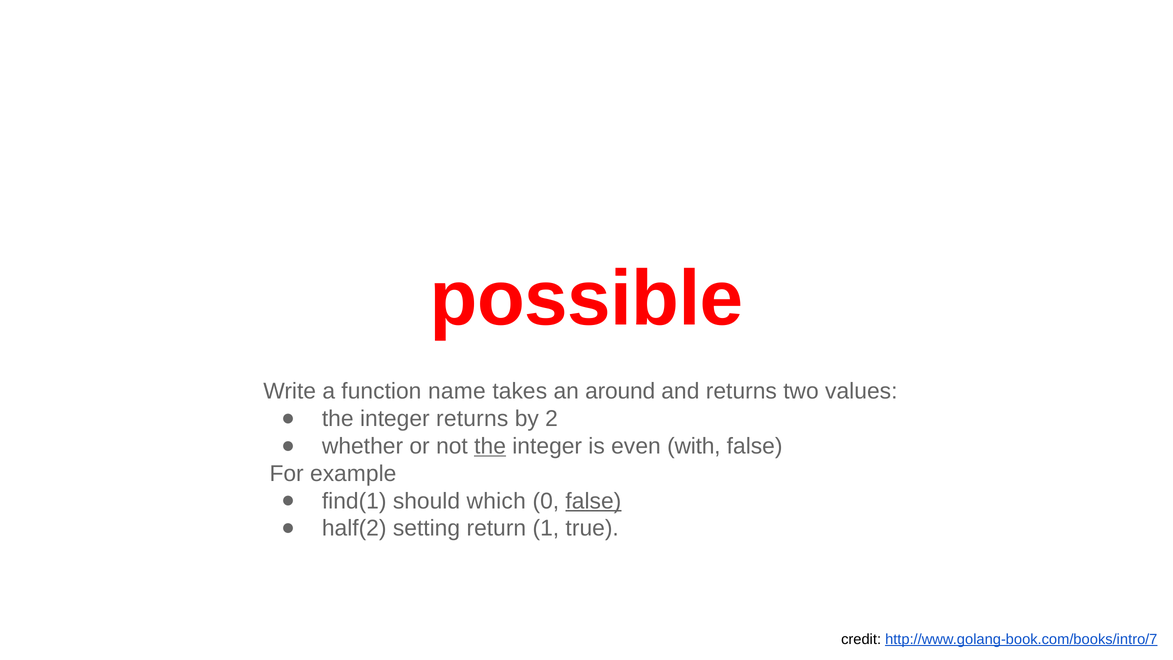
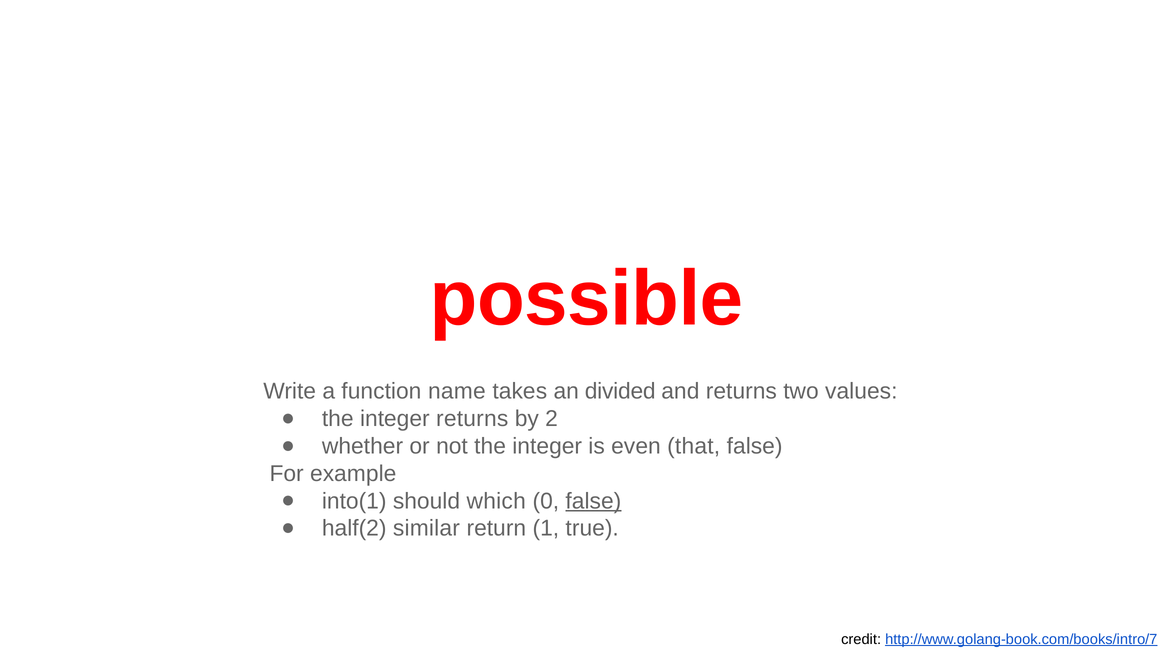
around: around -> divided (620, 391)
the underline: present -> none (490, 446)
with: with -> that (694, 446)
find(1: find(1 -> into(1 (354, 501)
setting: setting -> similar (426, 528)
